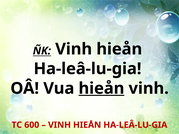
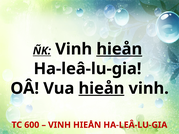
hieån underline: none -> present (119, 49)
